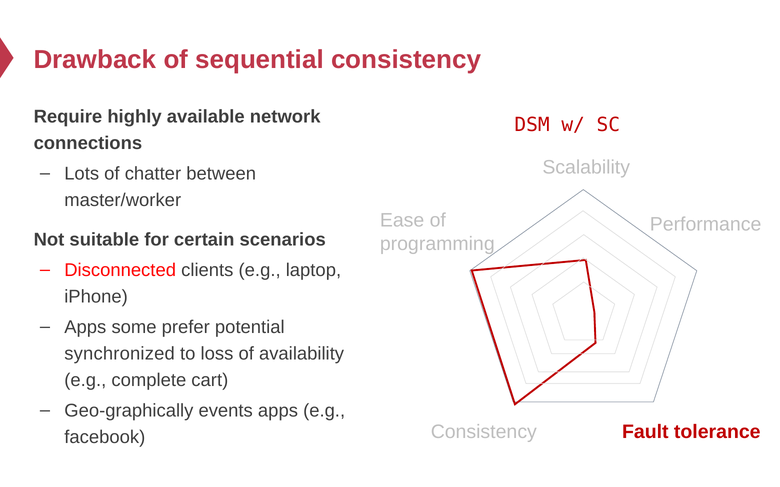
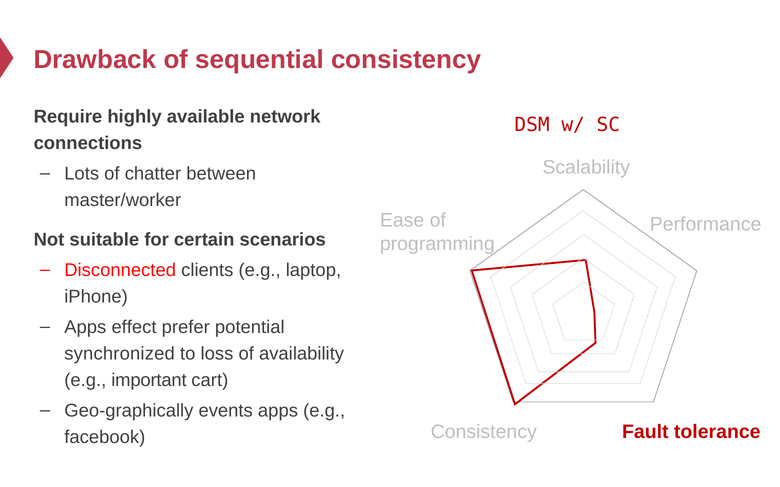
some: some -> effect (134, 327)
complete: complete -> important (149, 380)
